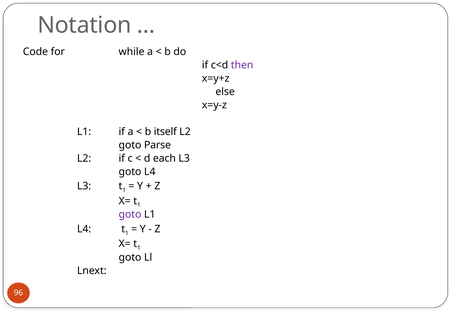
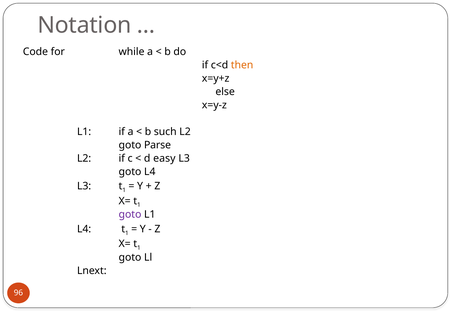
then colour: purple -> orange (242, 65)
itself: itself -> such (165, 132)
each: each -> easy (164, 159)
